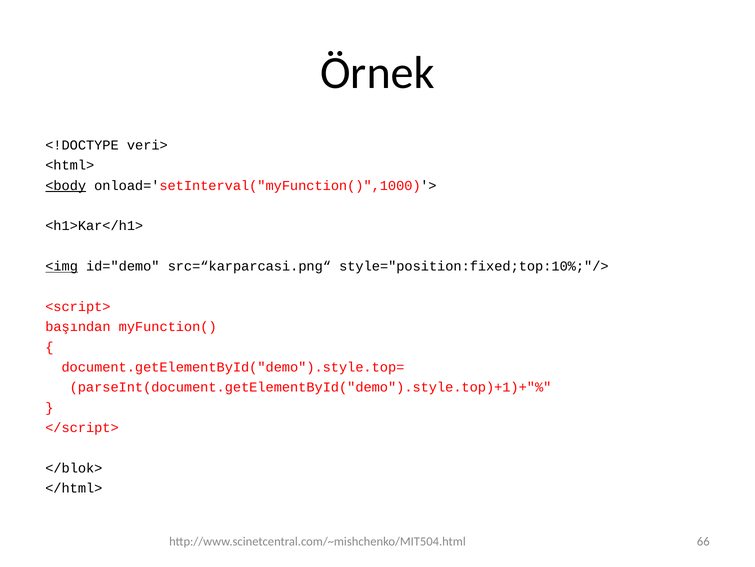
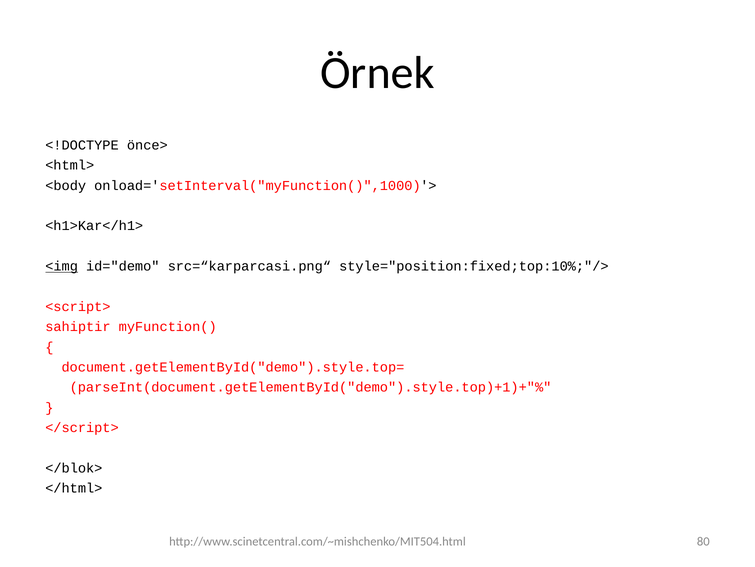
veri>: veri> -> önce> (147, 145)
<body underline: present -> none (66, 185)
başından: başından -> sahiptir (78, 326)
66: 66 -> 80 (703, 541)
